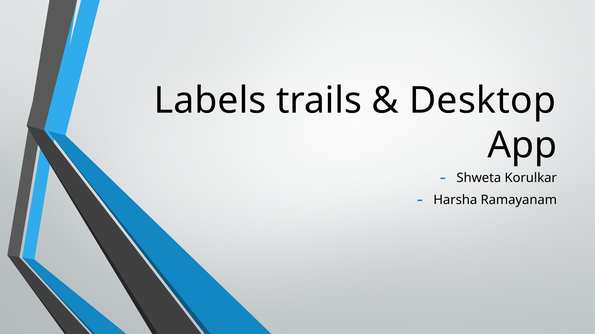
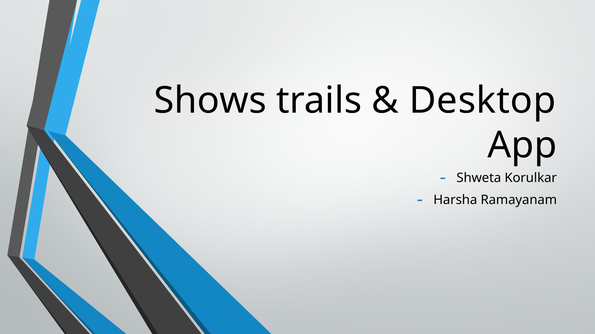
Labels: Labels -> Shows (210, 101)
